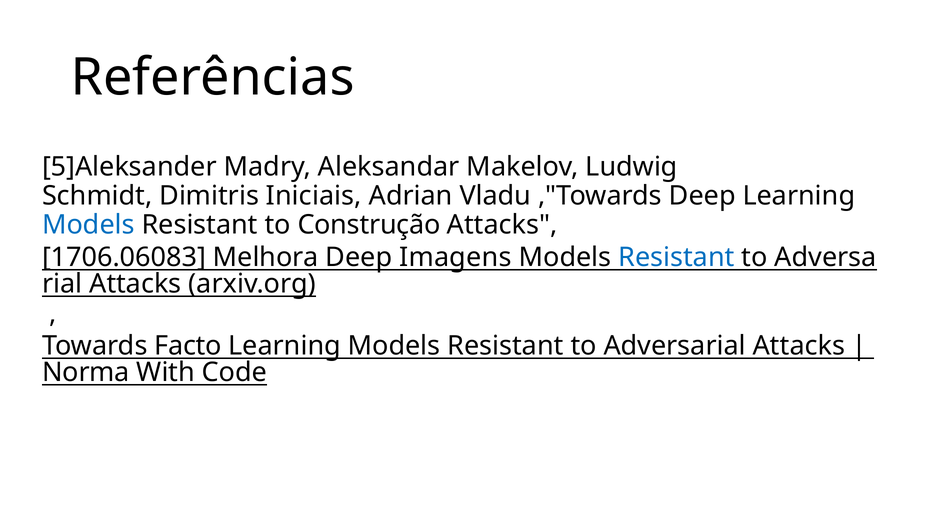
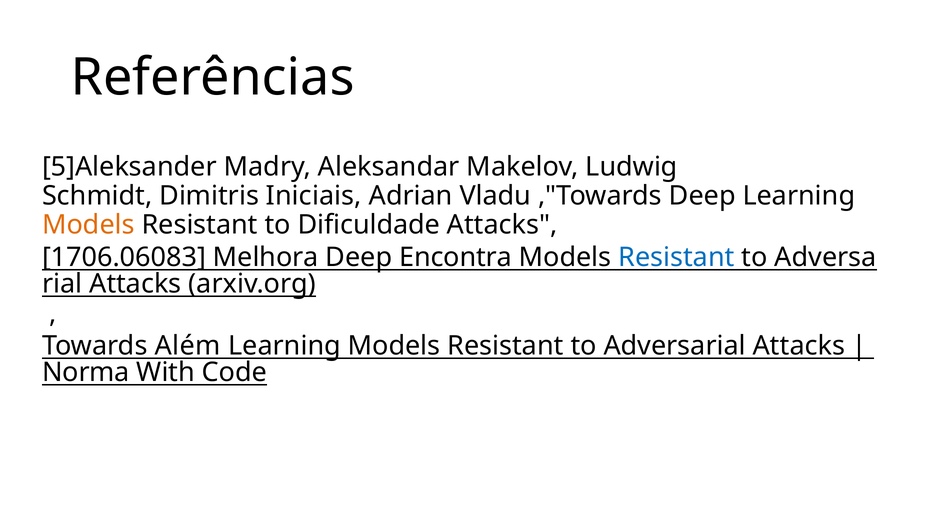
Models colour: blue -> orange (88, 225)
Construção: Construção -> Dificuldade (369, 225)
Imagens: Imagens -> Encontra (456, 258)
Facto: Facto -> Além (188, 346)
